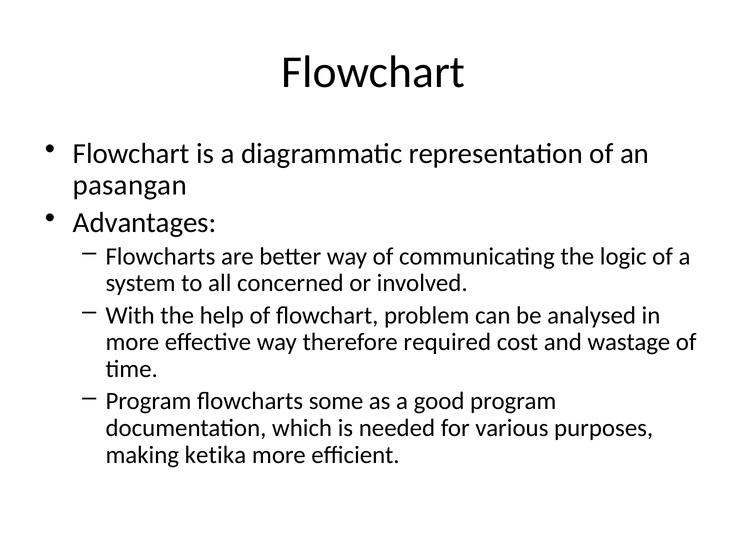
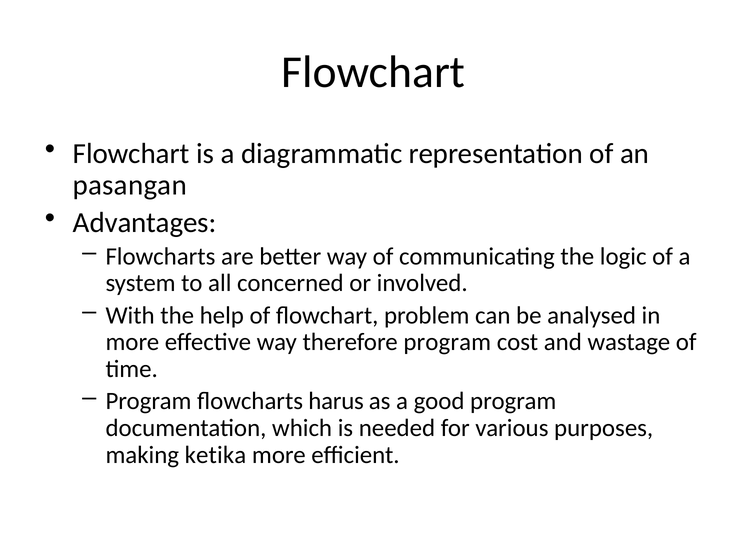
therefore required: required -> program (447, 342)
some: some -> harus (336, 401)
